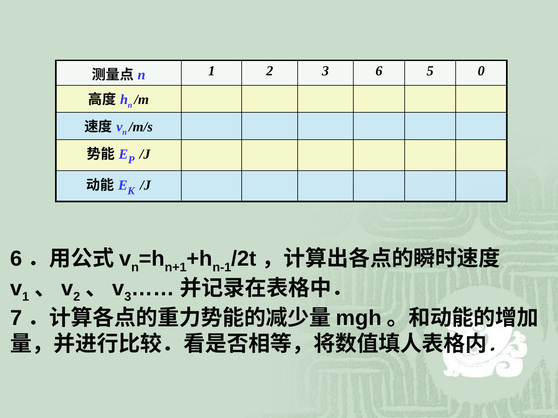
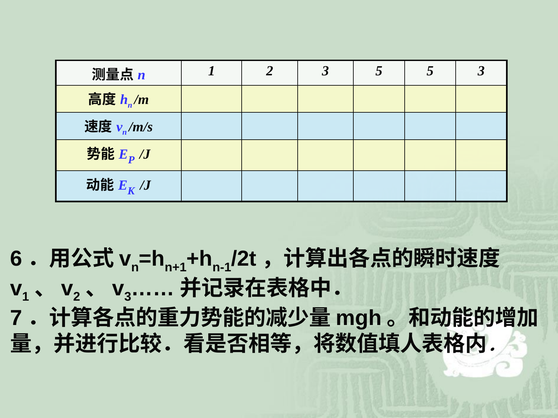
3 6: 6 -> 5 (379, 71)
5 0: 0 -> 3 (481, 71)
